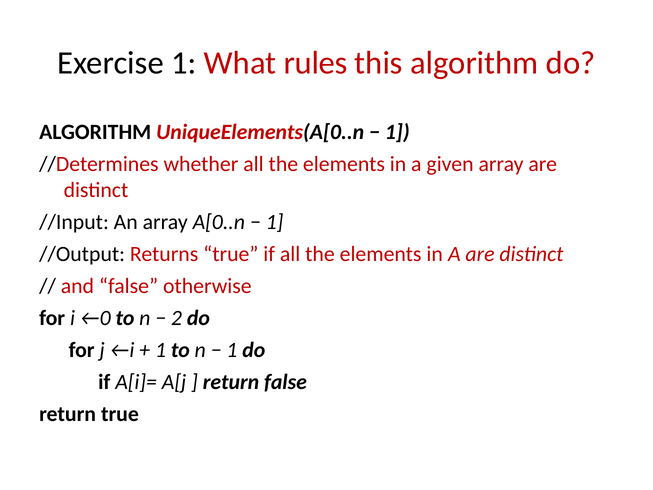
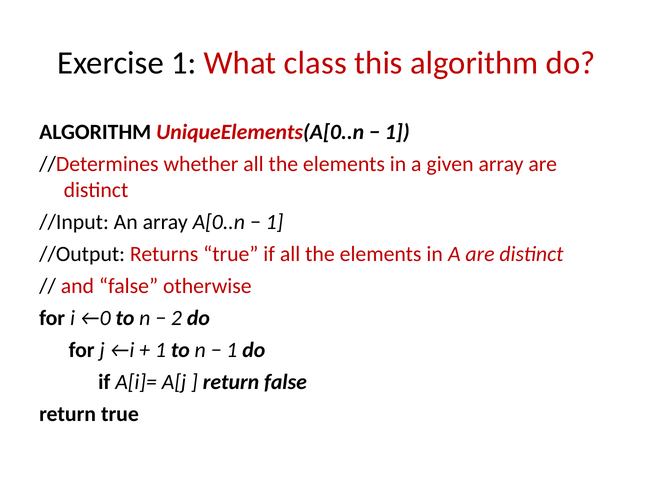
rules: rules -> class (315, 63)
